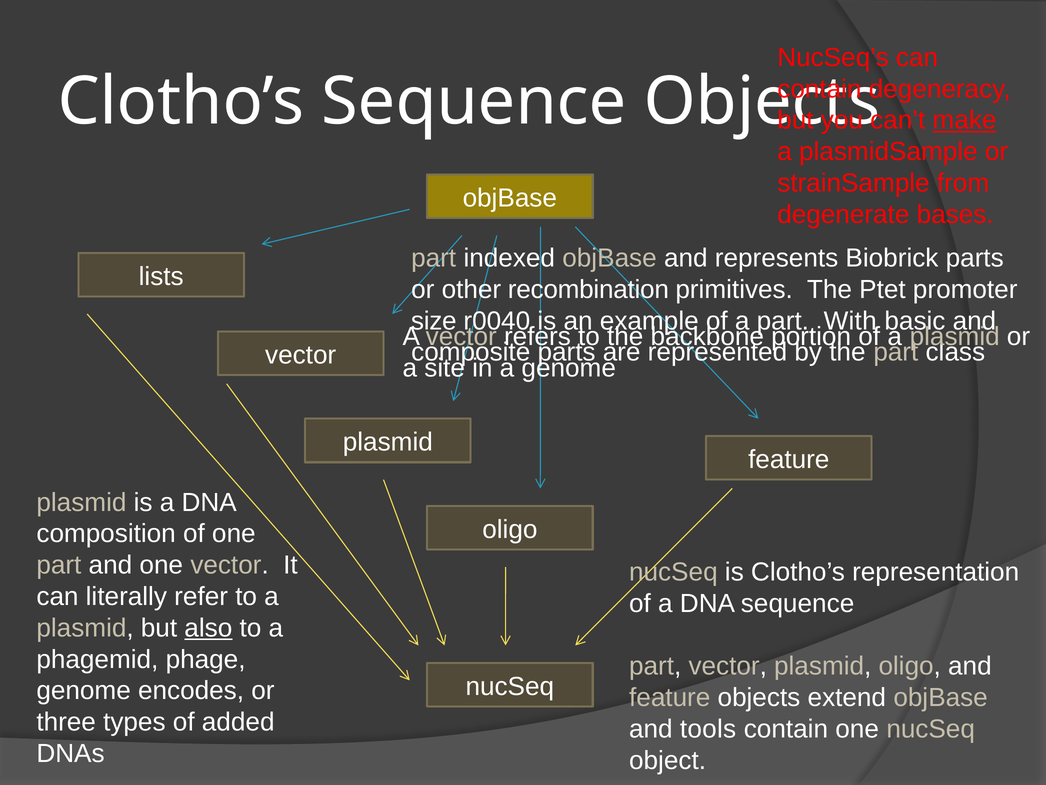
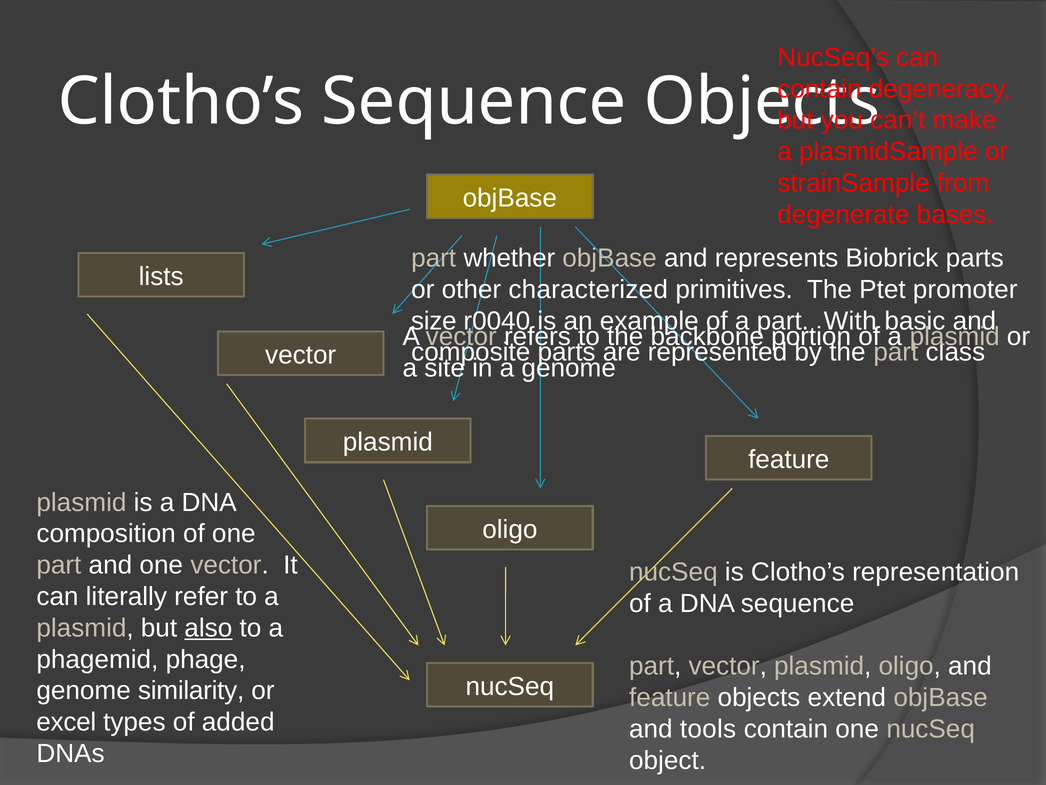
make underline: present -> none (965, 120)
indexed: indexed -> whether (509, 258)
recombination: recombination -> characterized (588, 289)
encodes: encodes -> similarity (191, 690)
three: three -> excel (66, 722)
